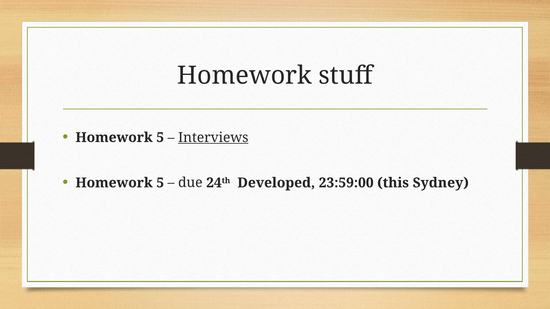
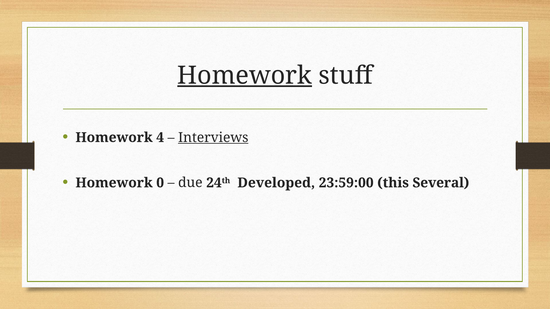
Homework underline: none -> present (245, 75)
5: 5 -> 4 (160, 138)
5: 5 -> 0 (160, 183)
Sydney: Sydney -> Several (441, 183)
